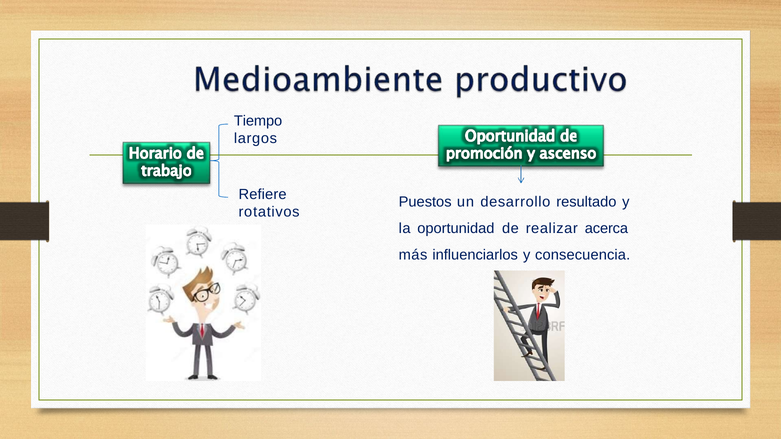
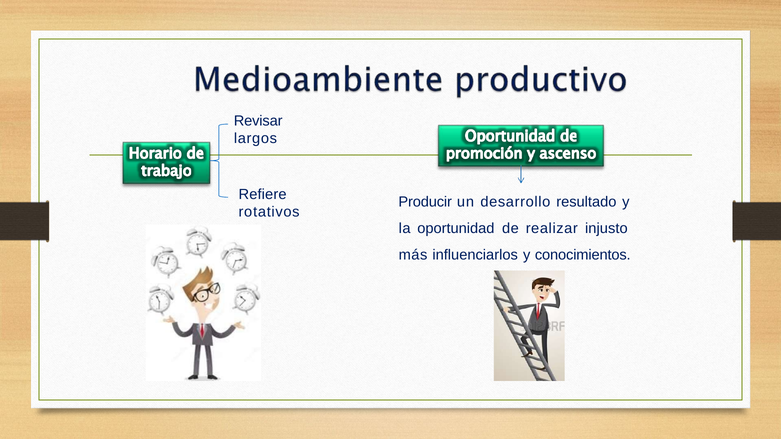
Tiempo: Tiempo -> Revisar (258, 121)
Puestos: Puestos -> Producir (425, 202)
acerca: acerca -> injusto (606, 228)
consecuencia: consecuencia -> conocimientos (583, 255)
